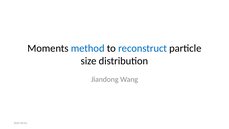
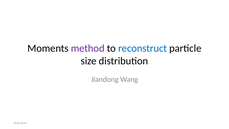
method colour: blue -> purple (88, 48)
